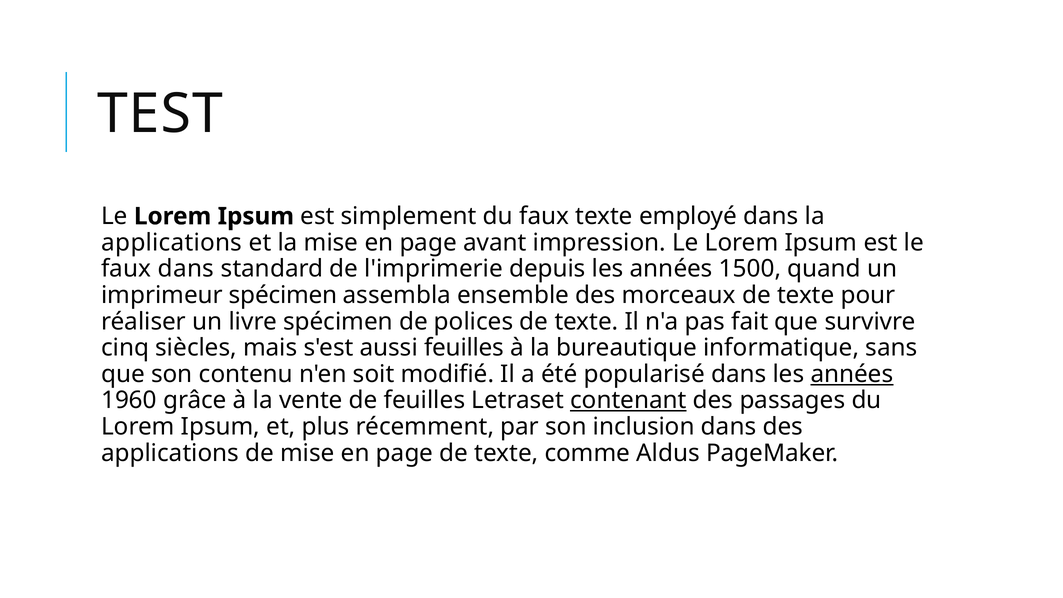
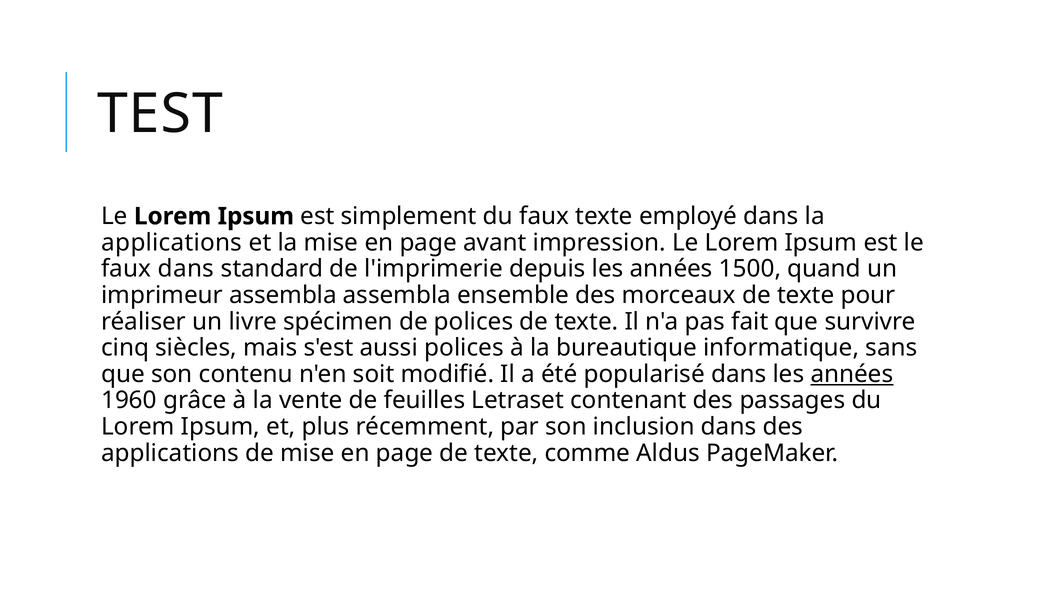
imprimeur spécimen: spécimen -> assembla (283, 295)
aussi feuilles: feuilles -> polices (464, 348)
contenant underline: present -> none (628, 400)
